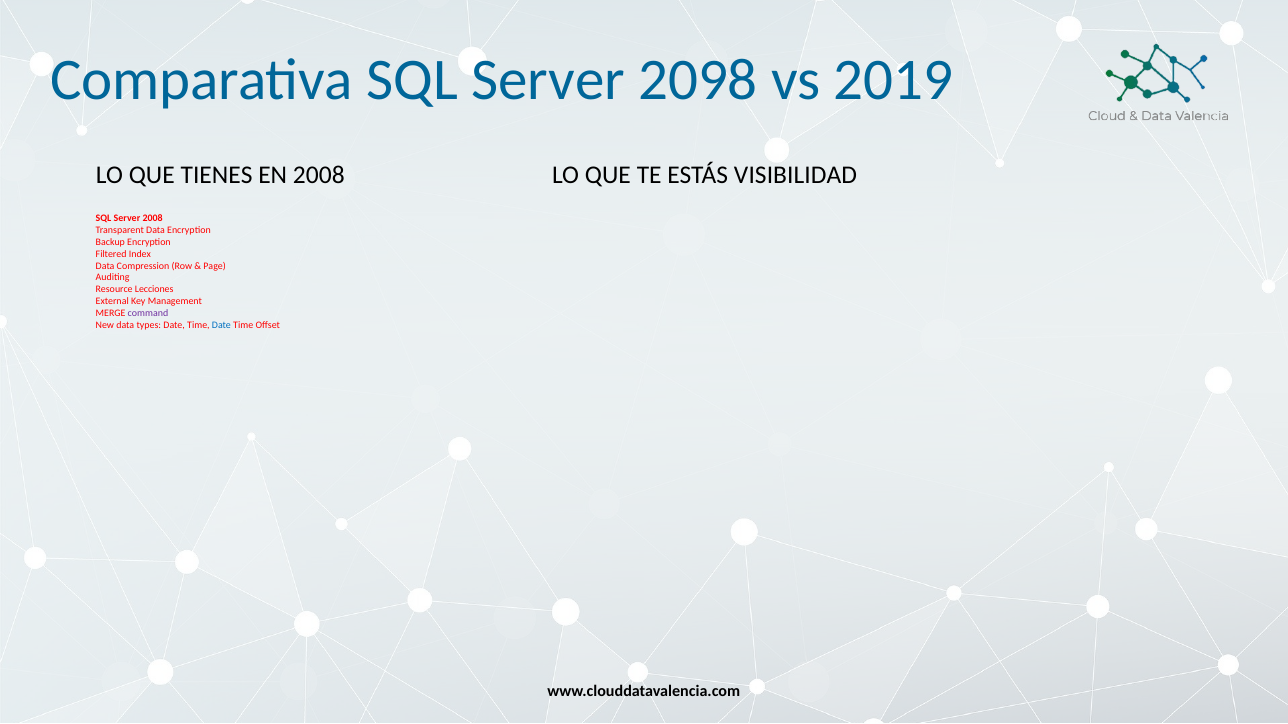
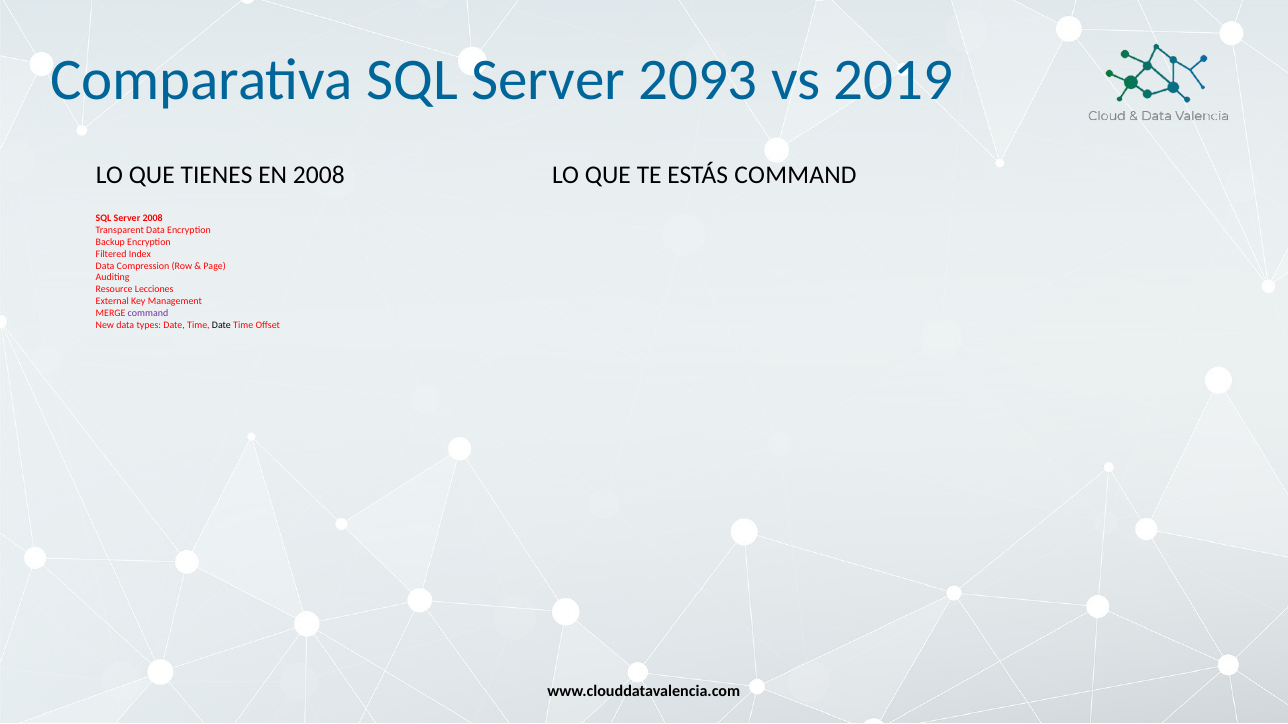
2098: 2098 -> 2093 (698, 80)
ESTÁS VISIBILIDAD: VISIBILIDAD -> COMMAND (795, 176)
Date colour: blue -> black (221, 326)
